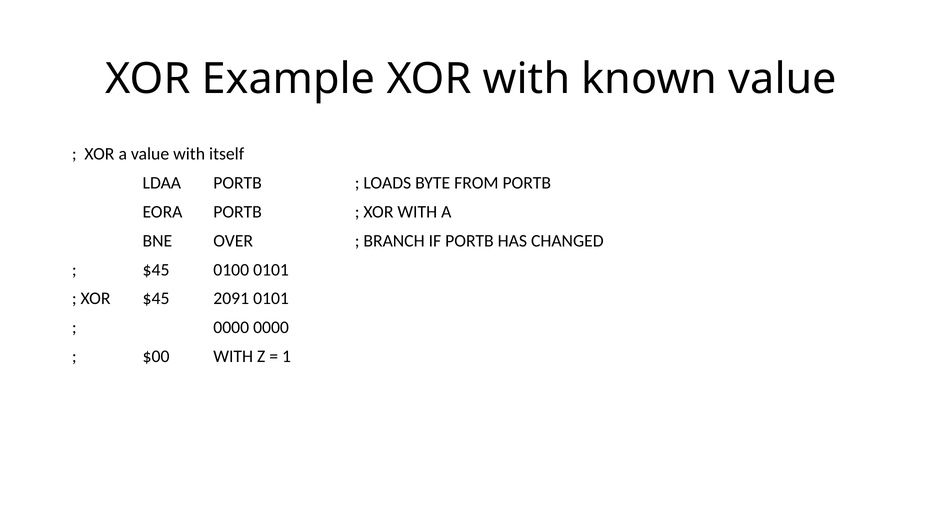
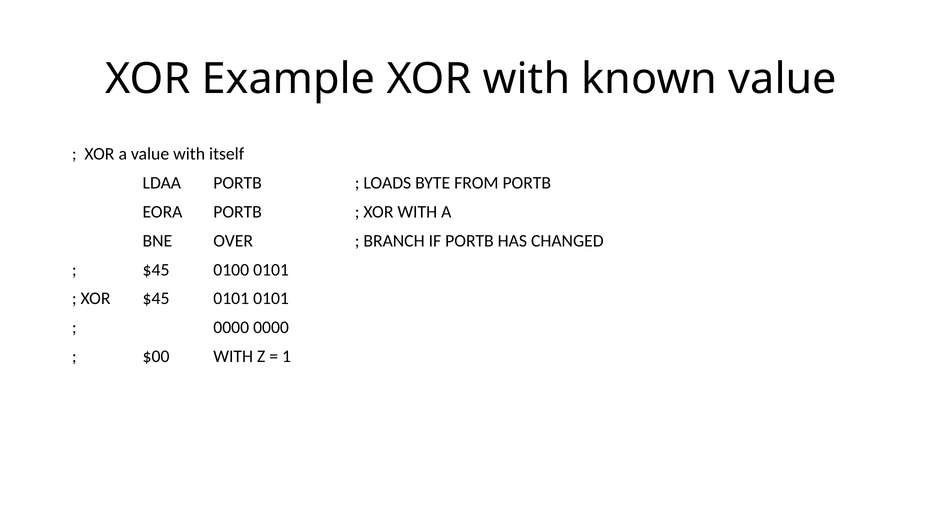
$45 2091: 2091 -> 0101 (231, 299)
